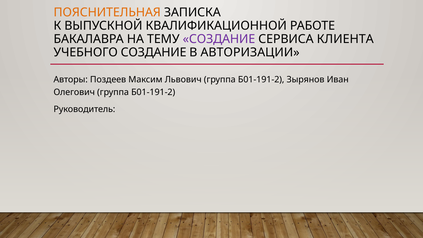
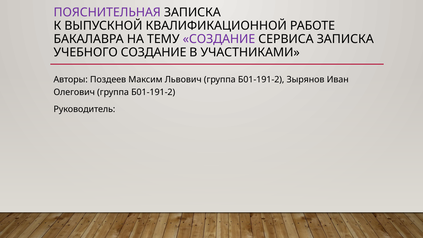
ПОЯСНИТЕЛЬНАЯ colour: orange -> purple (107, 13)
СЕРВИСА КЛИЕНТА: КЛИЕНТА -> ЗАПИСКА (345, 39)
АВТОРИЗАЦИИ: АВТОРИЗАЦИИ -> УЧАСТНИКАМИ (250, 52)
